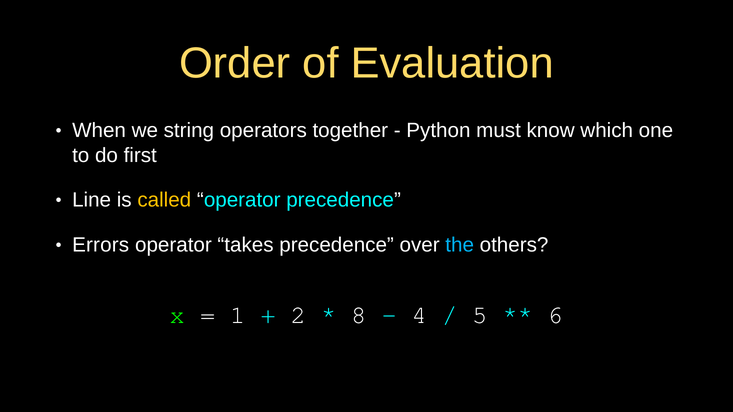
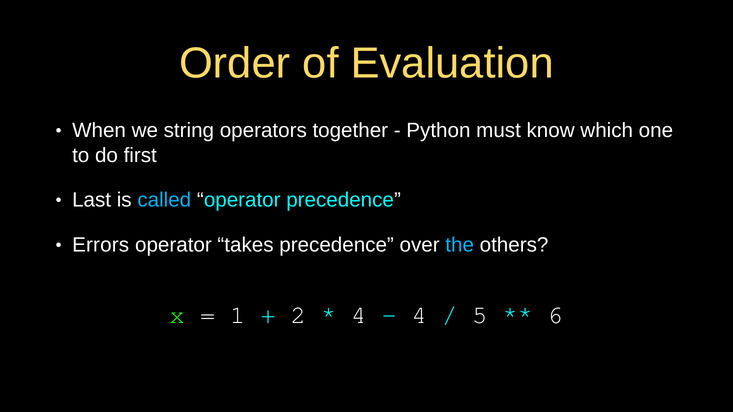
Line: Line -> Last (92, 200)
called colour: yellow -> light blue (164, 200)
8: 8 -> 4 (359, 315)
